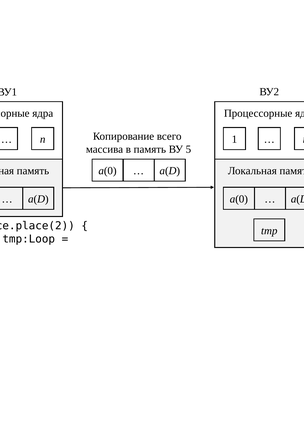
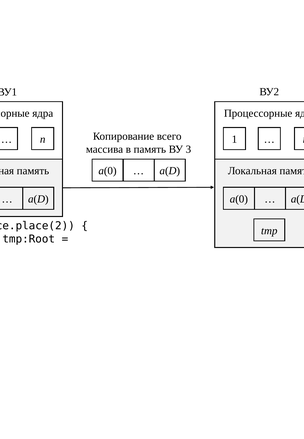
5: 5 -> 3 (188, 149)
tmp:Loop: tmp:Loop -> tmp:Root (29, 239)
